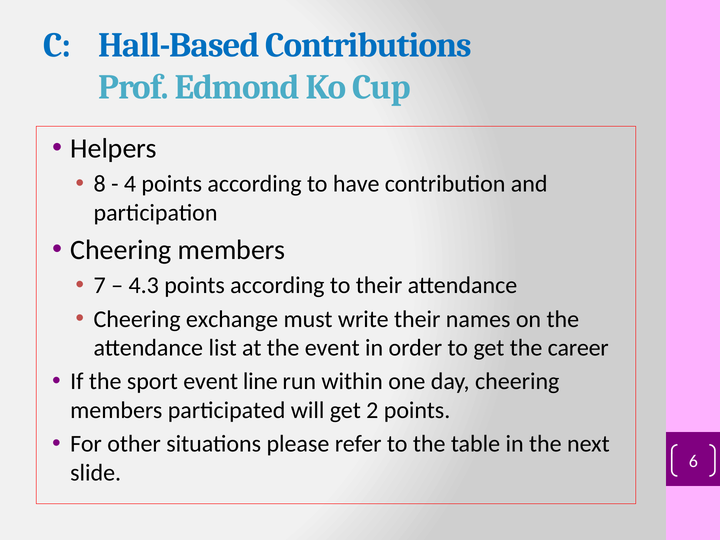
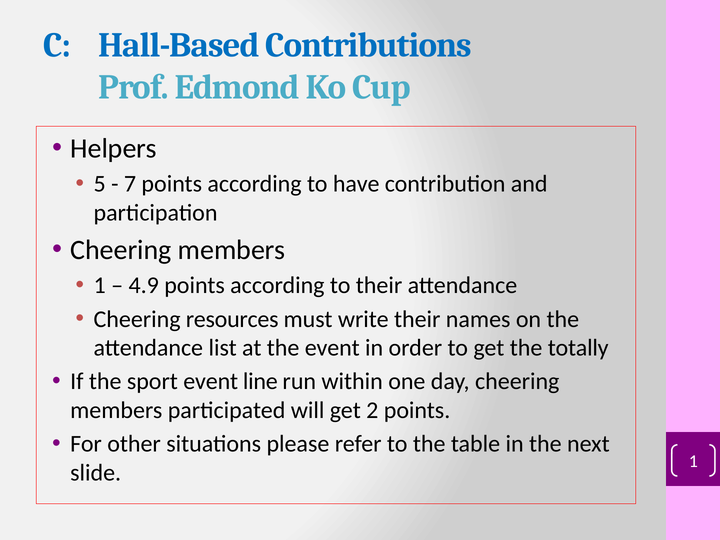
8: 8 -> 5 (100, 184)
4: 4 -> 7 (130, 184)
7: 7 -> 1 (100, 286)
4.3: 4.3 -> 4.9 (144, 286)
exchange: exchange -> resources (232, 319)
career: career -> totally (578, 348)
slide 6: 6 -> 1 (693, 461)
